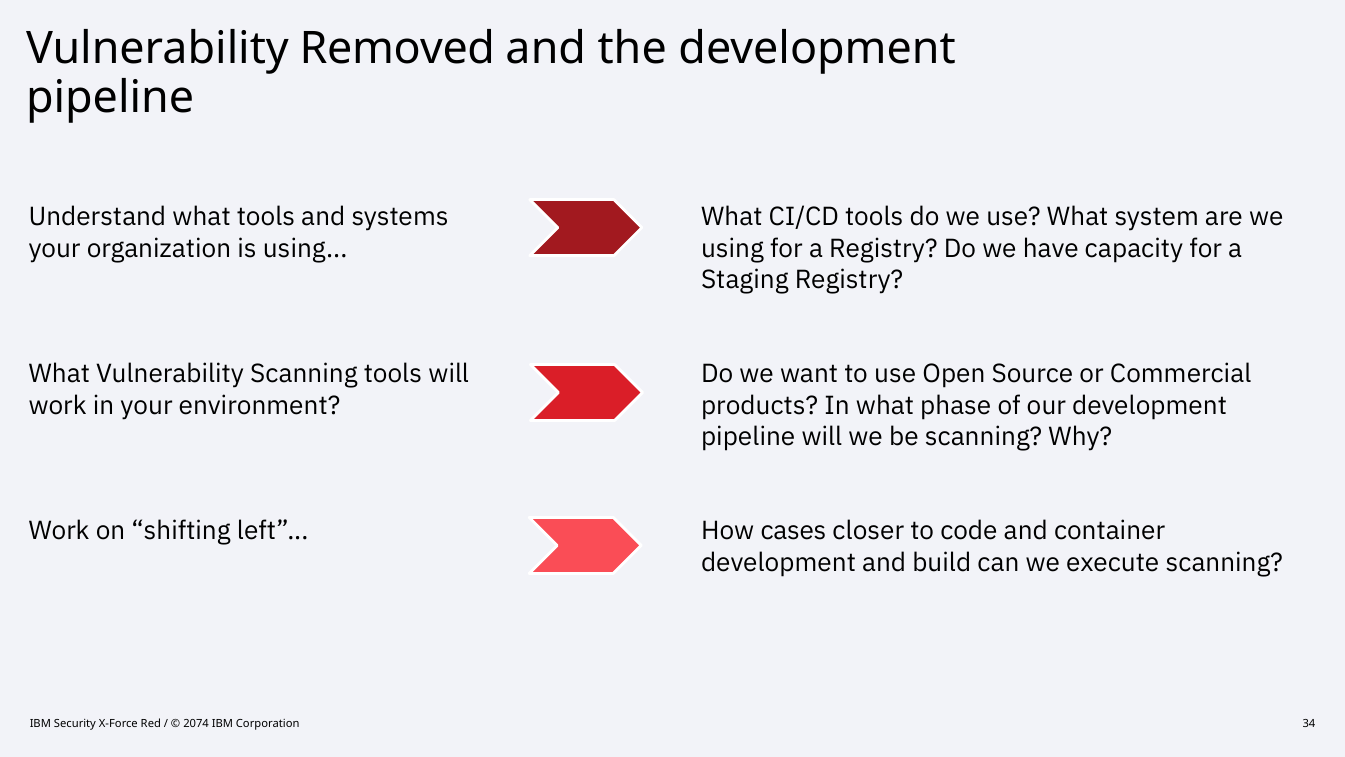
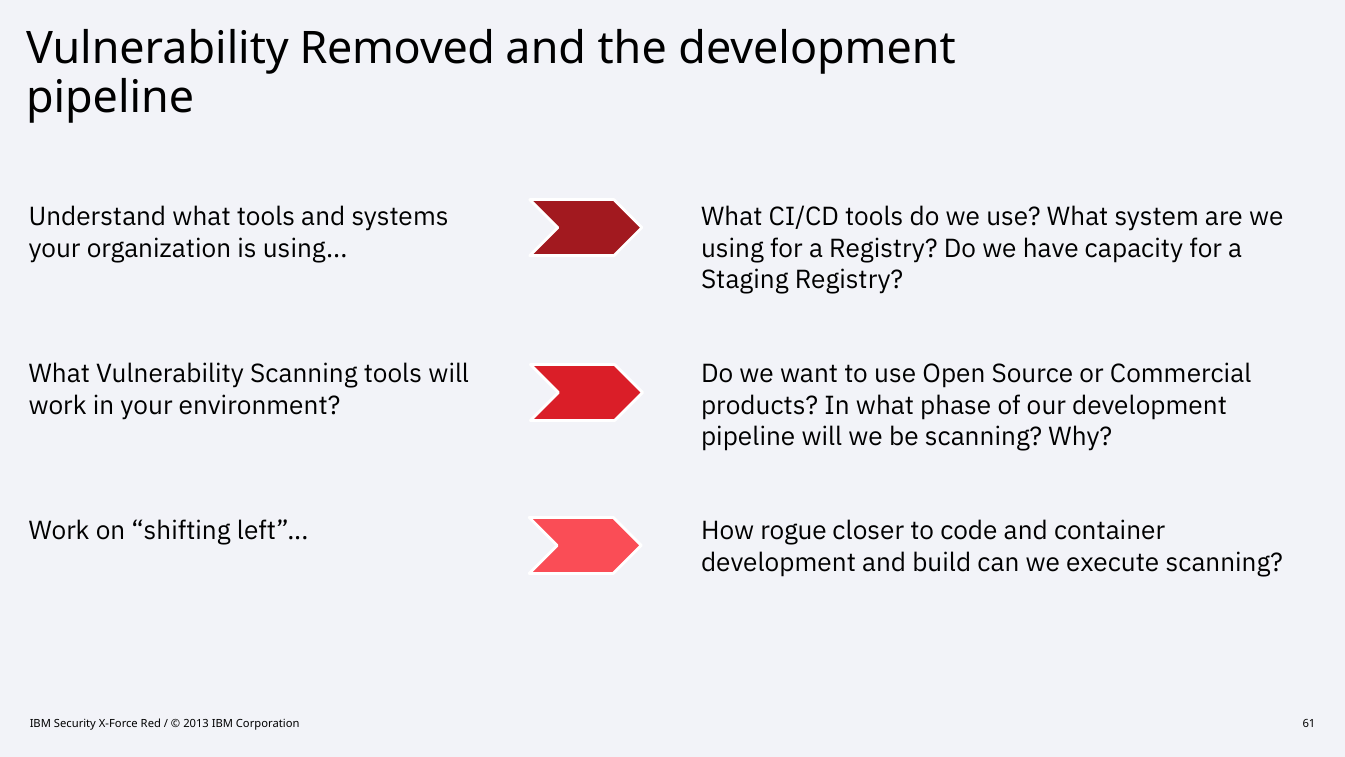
cases: cases -> rogue (794, 531)
2074: 2074 -> 2013 (196, 724)
34: 34 -> 61 (1309, 724)
